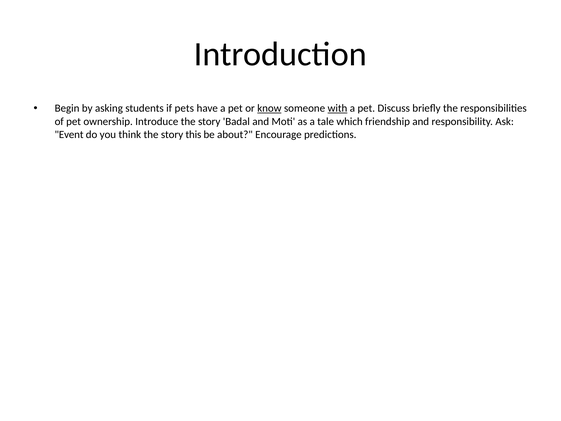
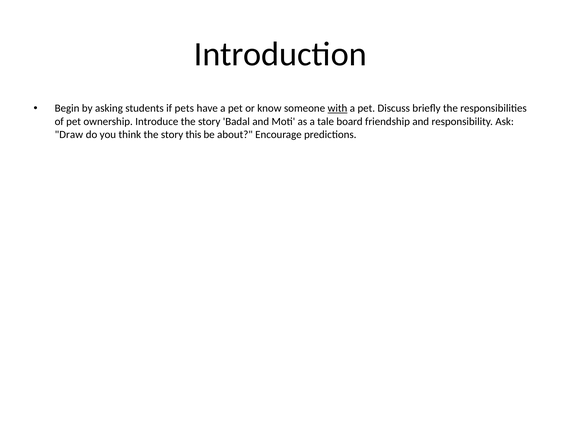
know underline: present -> none (269, 108)
which: which -> board (350, 121)
Event: Event -> Draw (69, 134)
